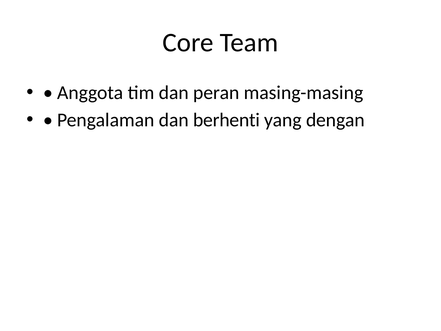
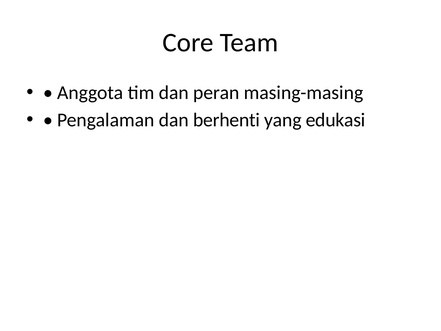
dengan: dengan -> edukasi (336, 120)
